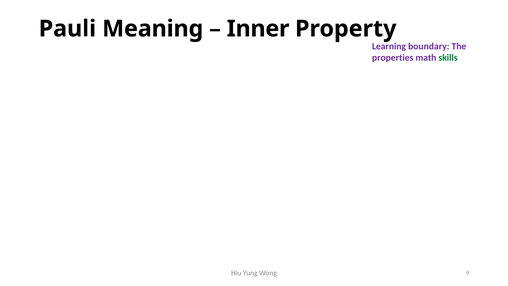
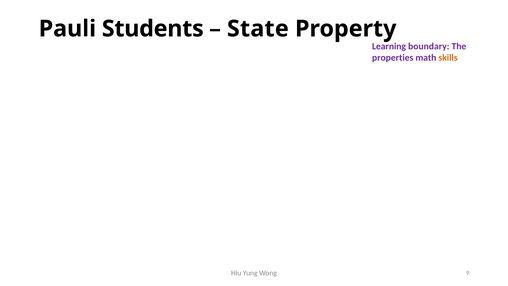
Meaning: Meaning -> Students (153, 29)
Inner: Inner -> State (258, 29)
skills colour: green -> orange (448, 58)
